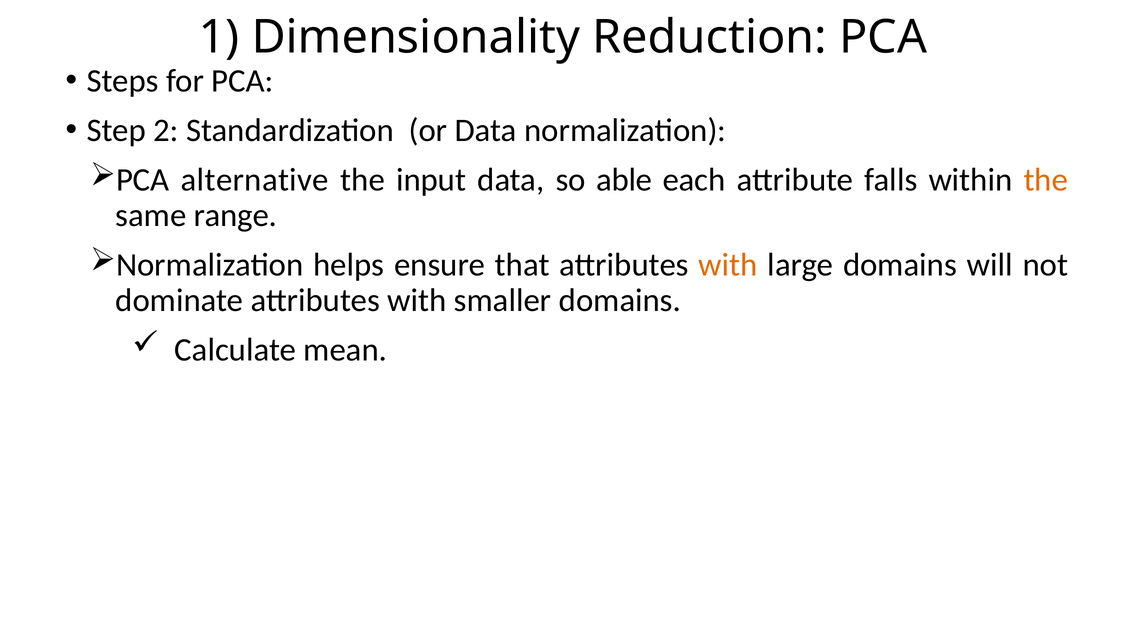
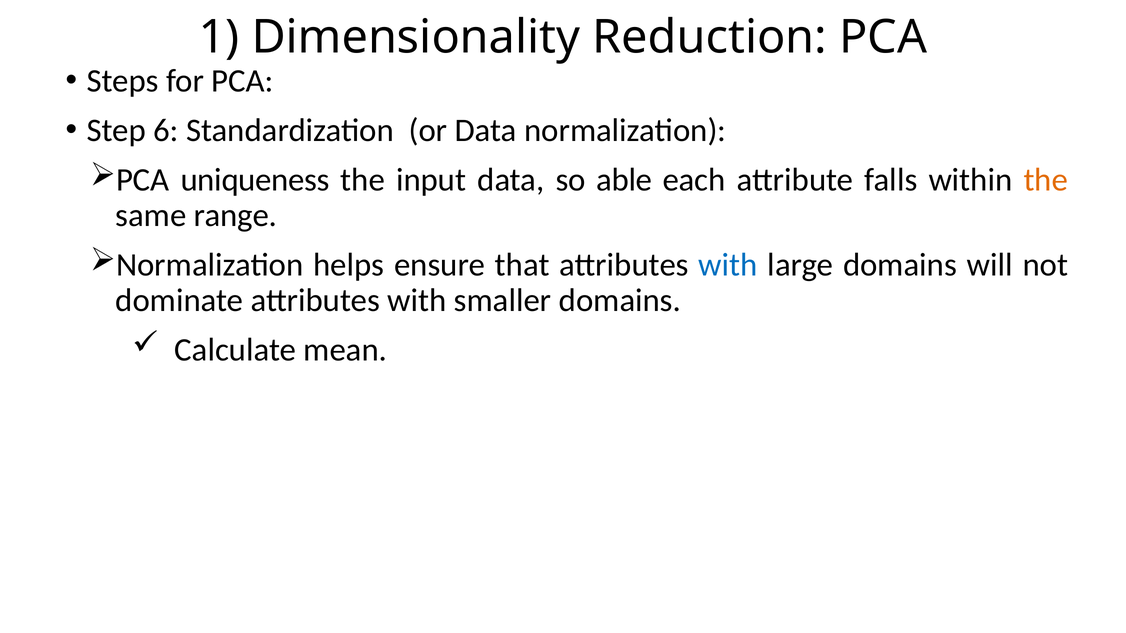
2: 2 -> 6 (166, 130)
alternative: alternative -> uniqueness (255, 180)
with colour: orange -> blue (728, 265)
